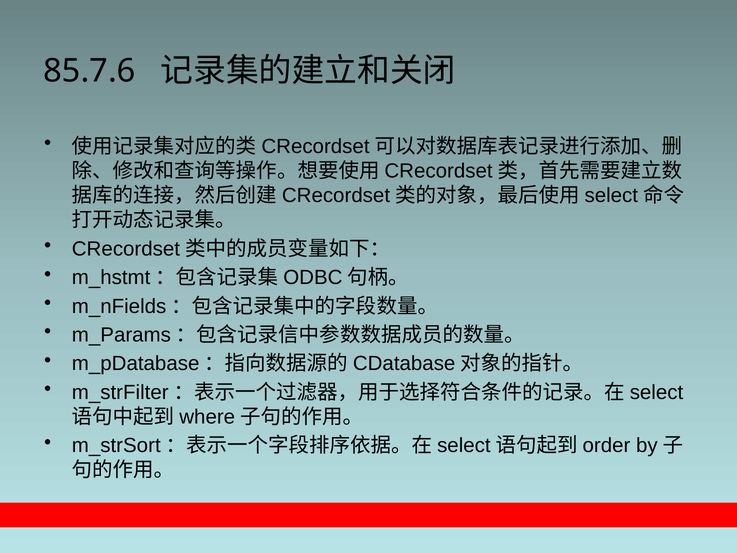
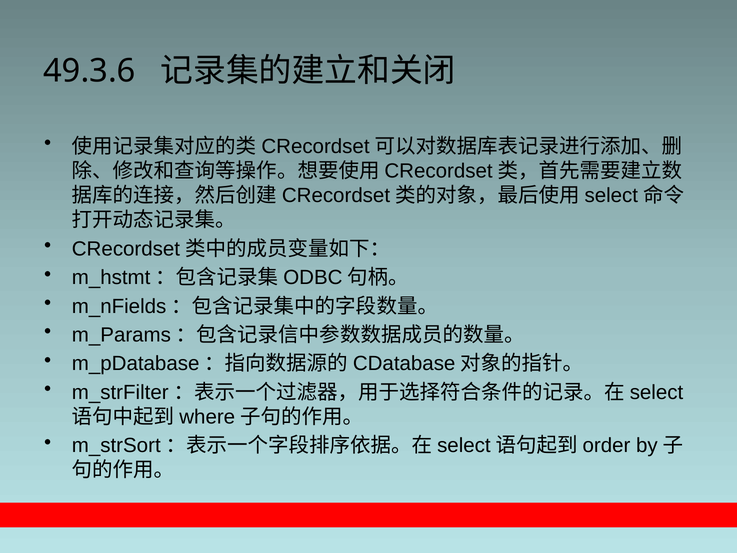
85.7.6: 85.7.6 -> 49.3.6 (89, 71)
